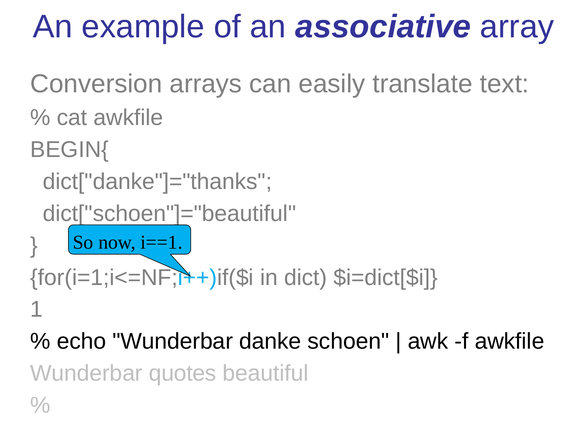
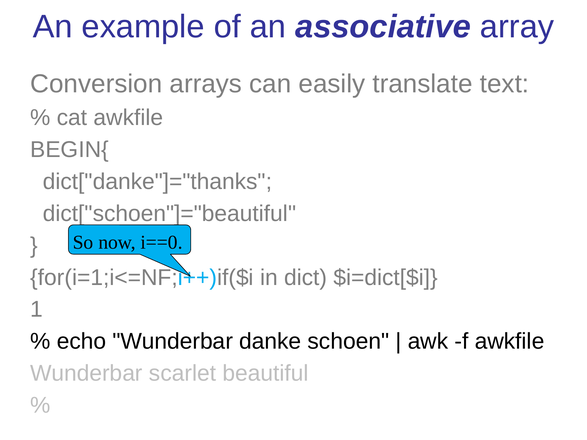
i==1: i==1 -> i==0 (162, 242)
quotes: quotes -> scarlet (183, 374)
